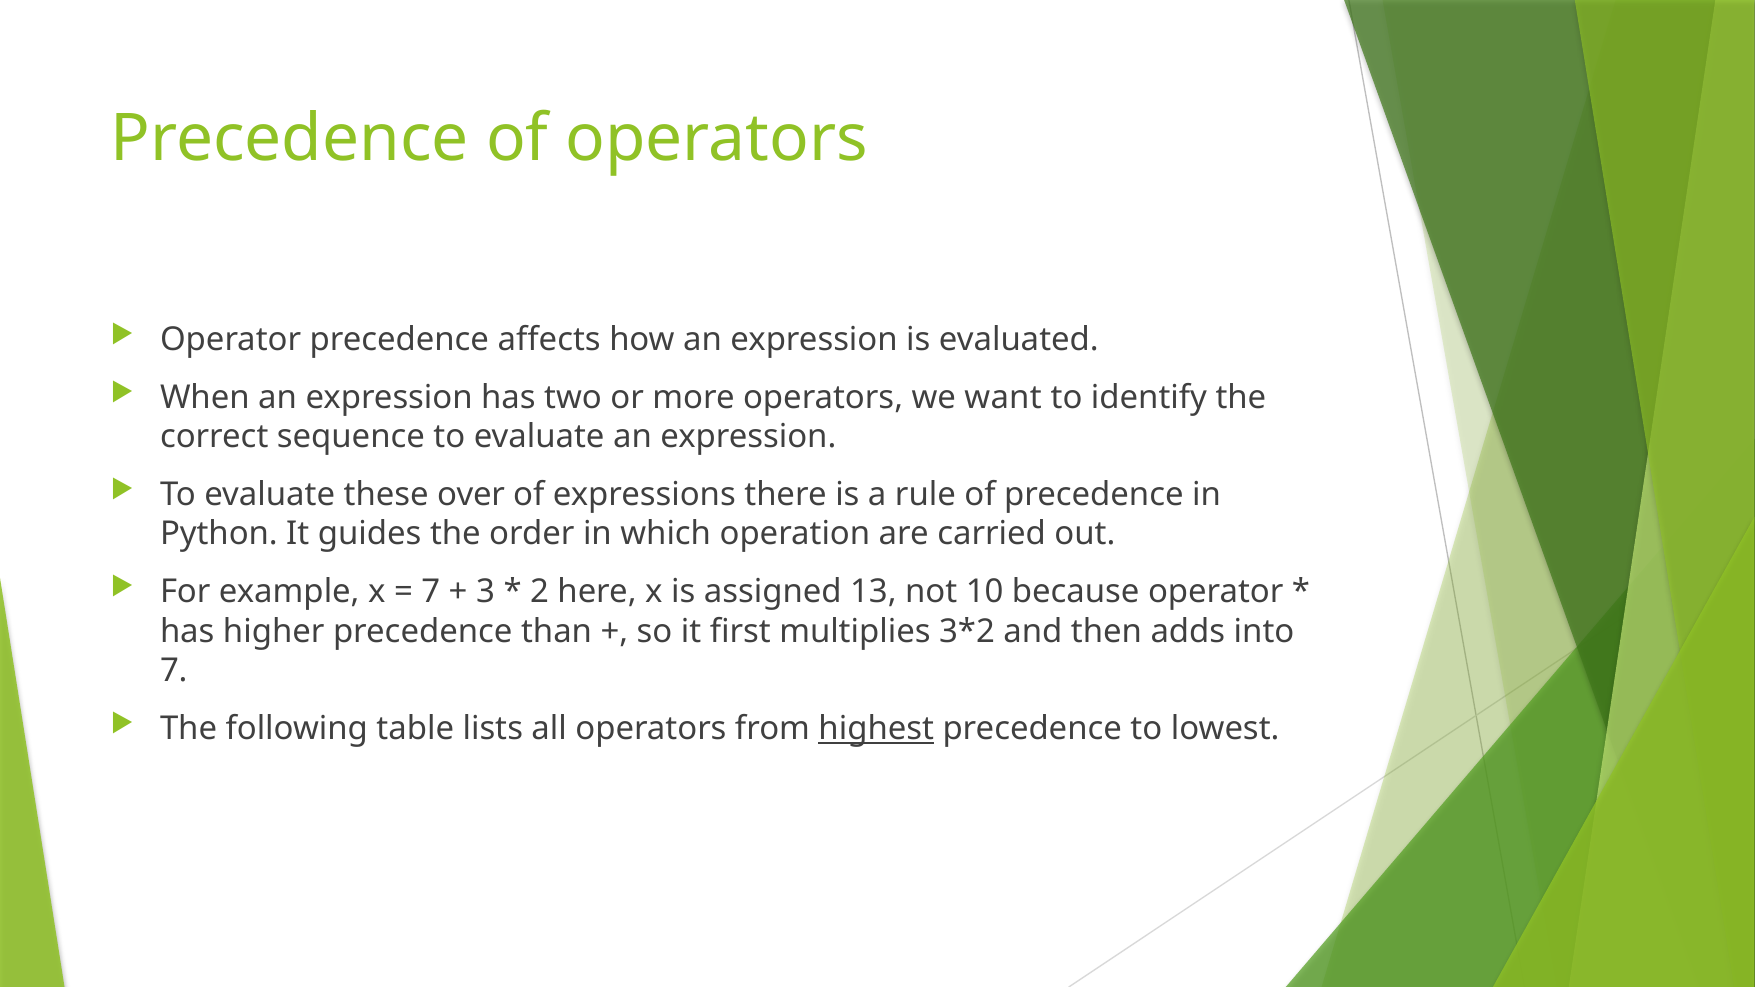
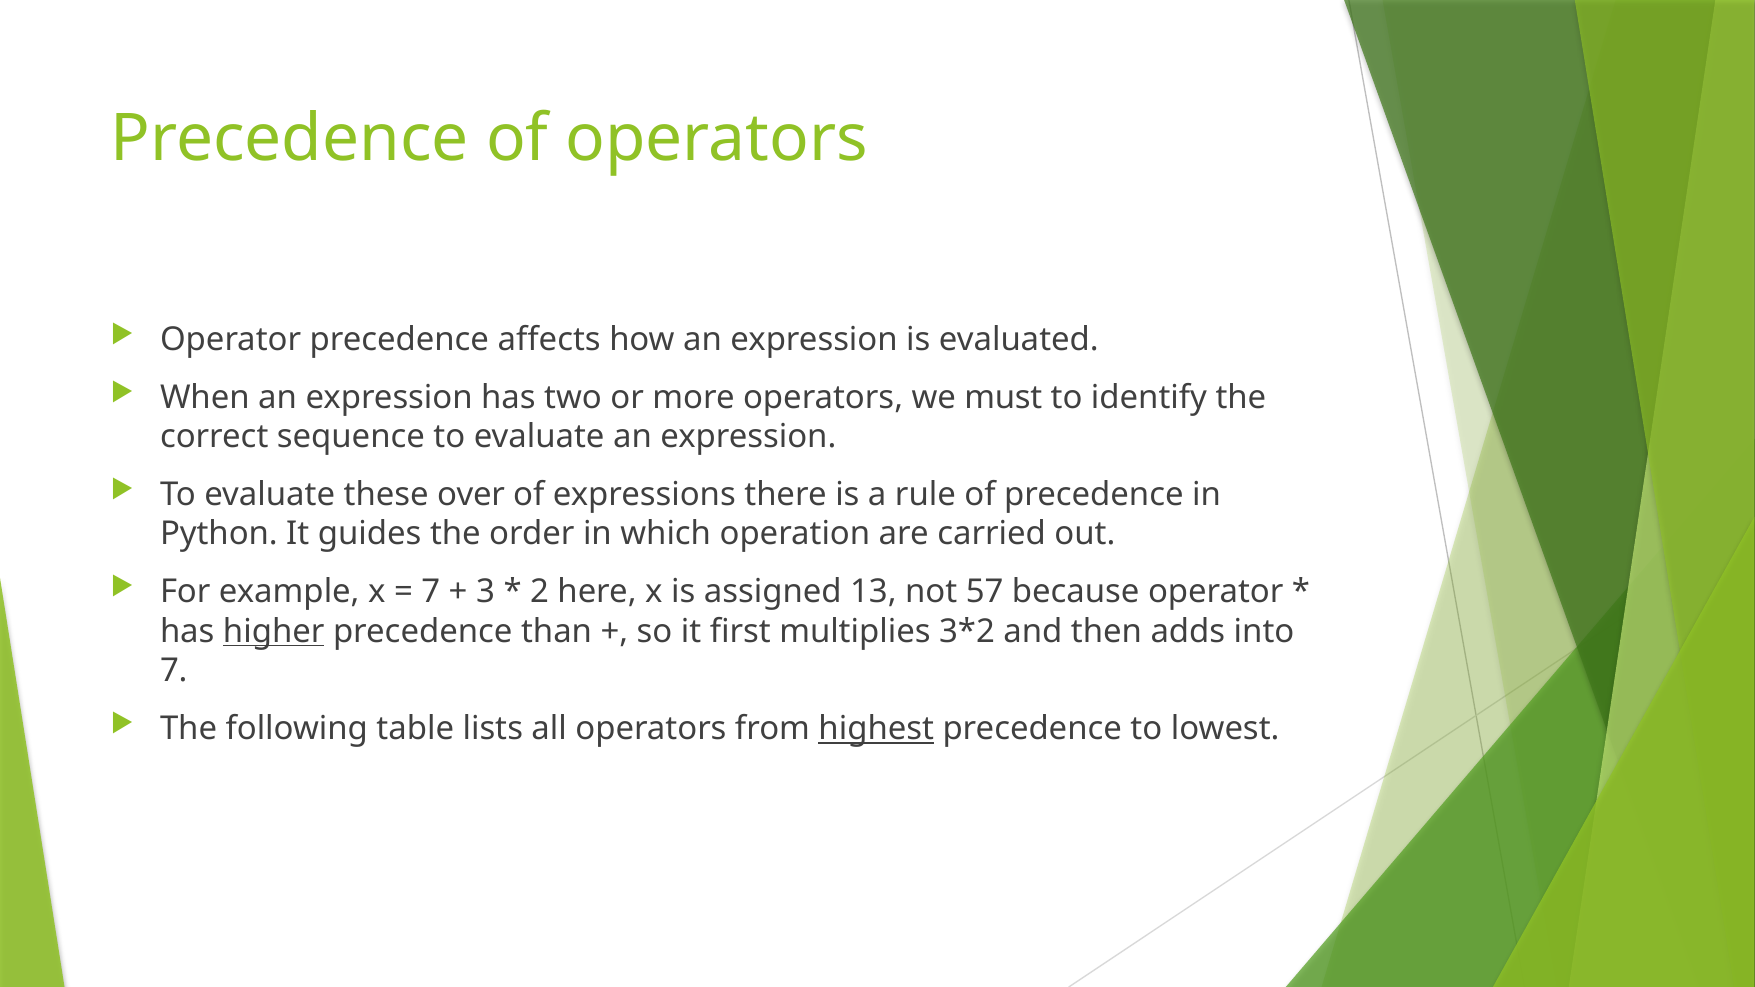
want: want -> must (1003, 397)
10: 10 -> 57 (985, 592)
higher underline: none -> present (274, 631)
